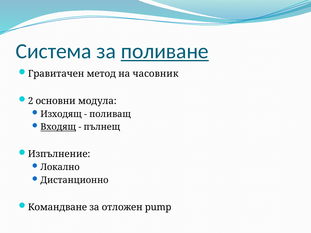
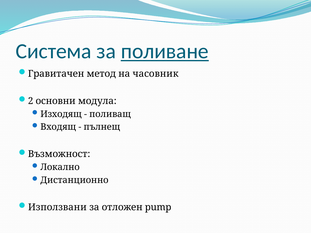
Входящ underline: present -> none (58, 127)
Изпълнение: Изпълнение -> Възможност (59, 154)
Командване: Командване -> Използвани (57, 207)
